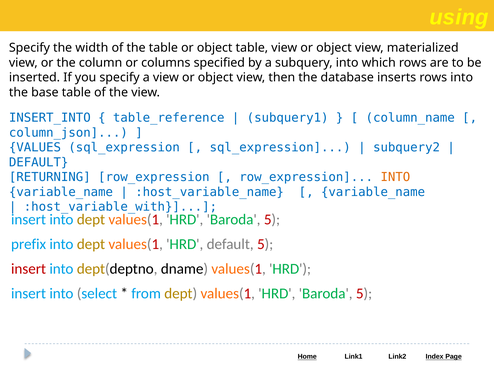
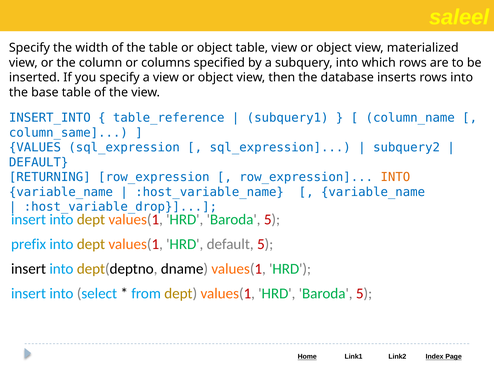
using: using -> saleel (459, 17)
column_json: column_json -> column_same (68, 133)
:host_variable_with: :host_variable_with -> :host_variable_drop (120, 207)
insert colour: red -> black (29, 268)
